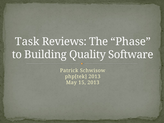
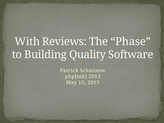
Task: Task -> With (27, 42)
